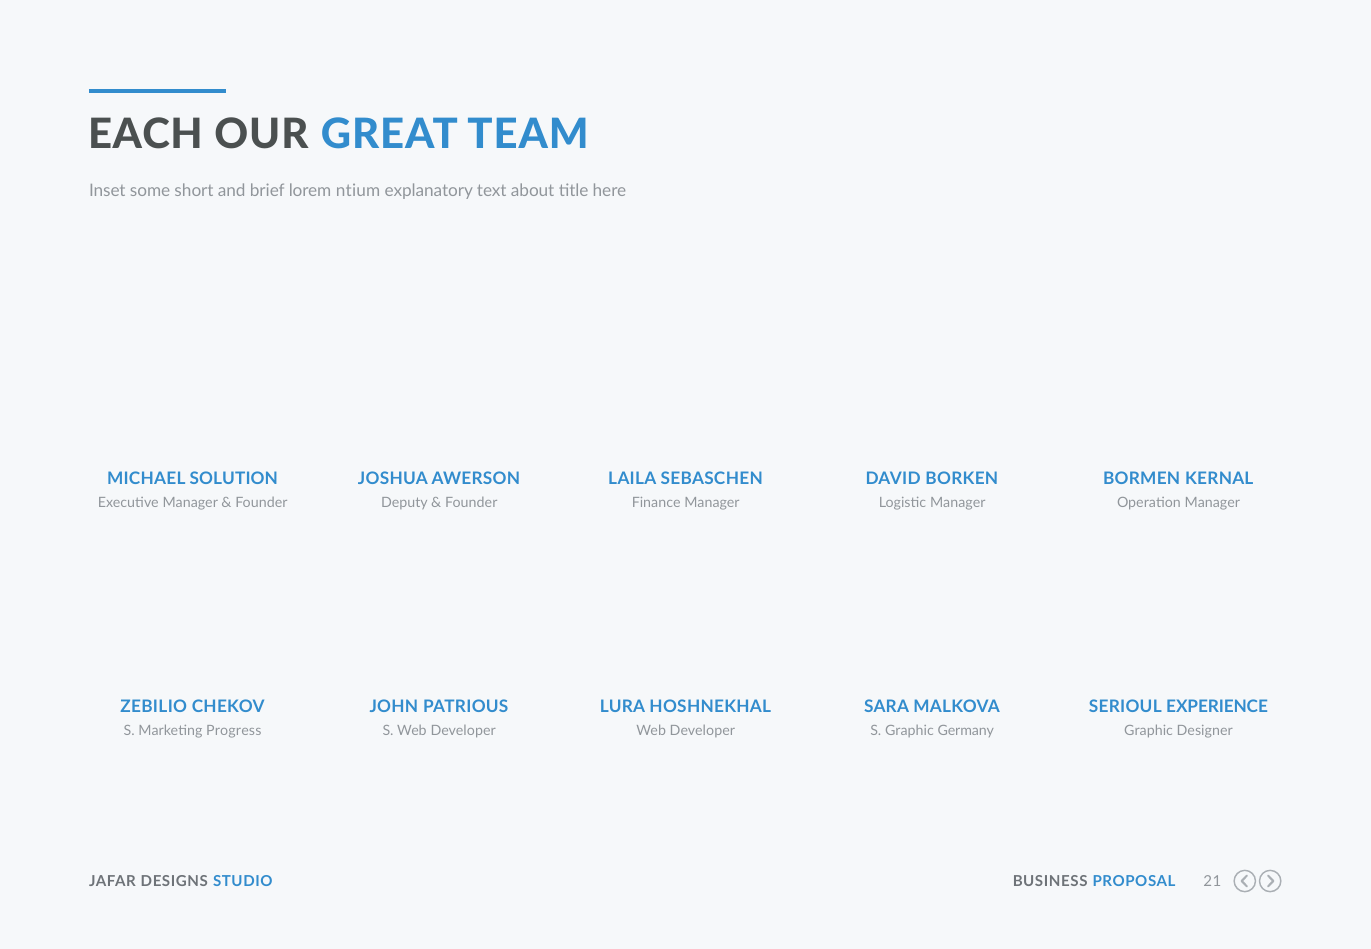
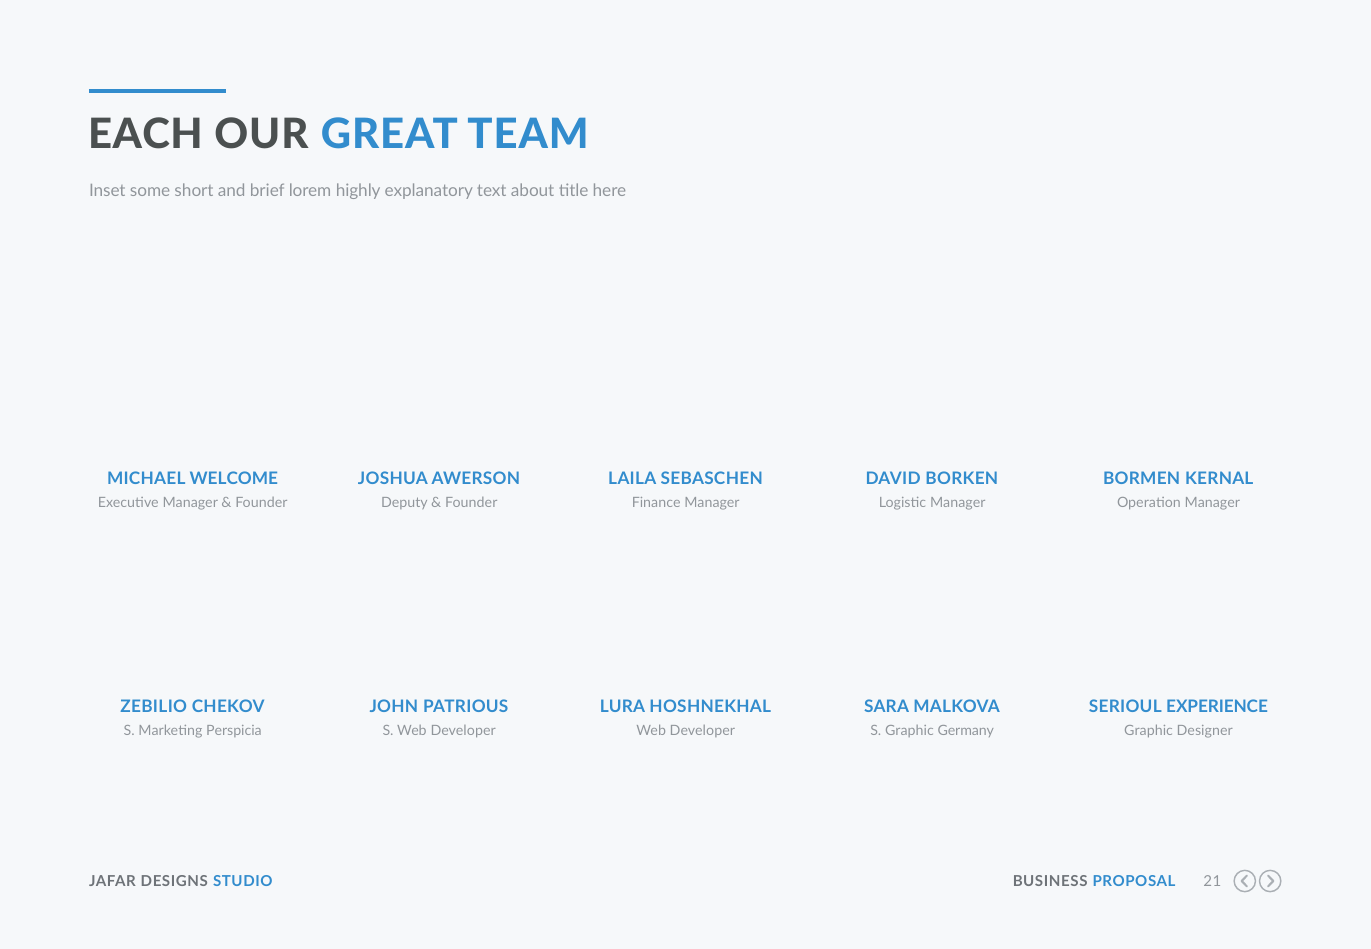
ntium: ntium -> highly (358, 191)
SOLUTION: SOLUTION -> WELCOME (234, 479)
Progress: Progress -> Perspicia (234, 731)
